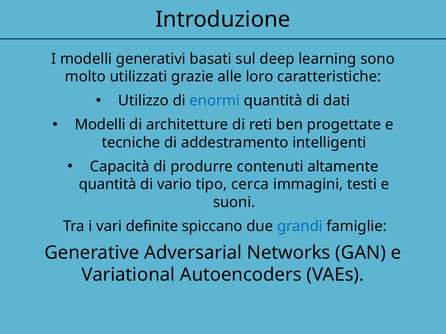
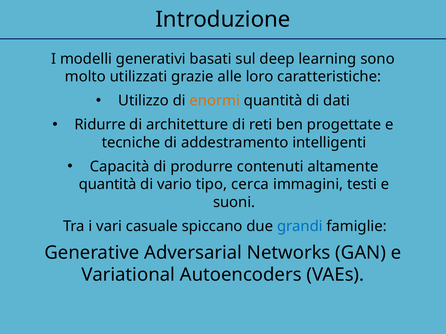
enormi colour: blue -> orange (215, 101)
Modelli: Modelli -> Ridurre (100, 125)
definite: definite -> casuale (152, 226)
